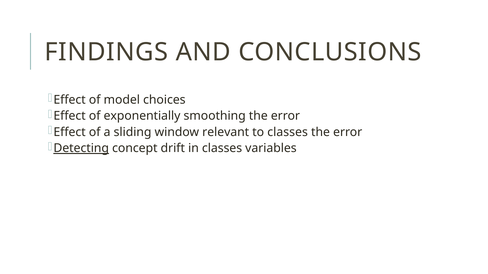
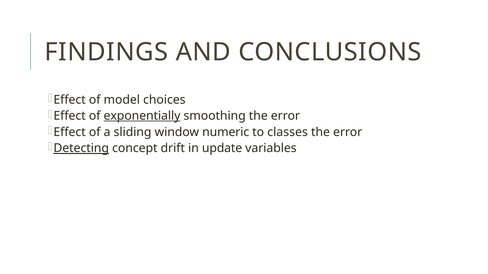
exponentially underline: none -> present (142, 116)
relevant: relevant -> numeric (226, 132)
in classes: classes -> update (222, 149)
